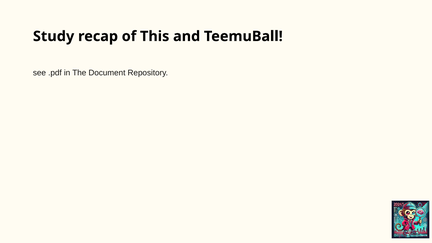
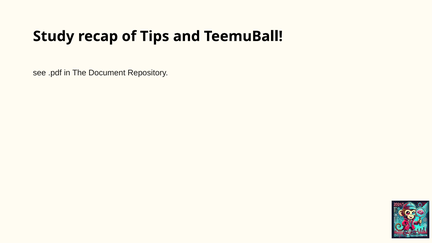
This: This -> Tips (155, 36)
